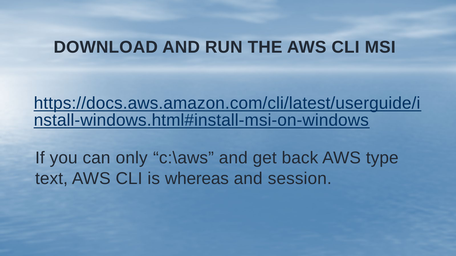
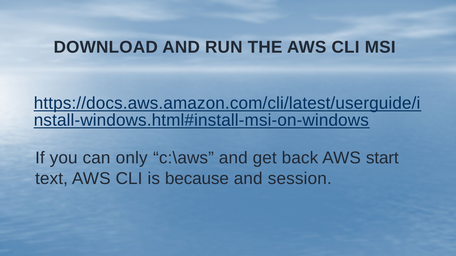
type: type -> start (382, 158)
whereas: whereas -> because (197, 179)
